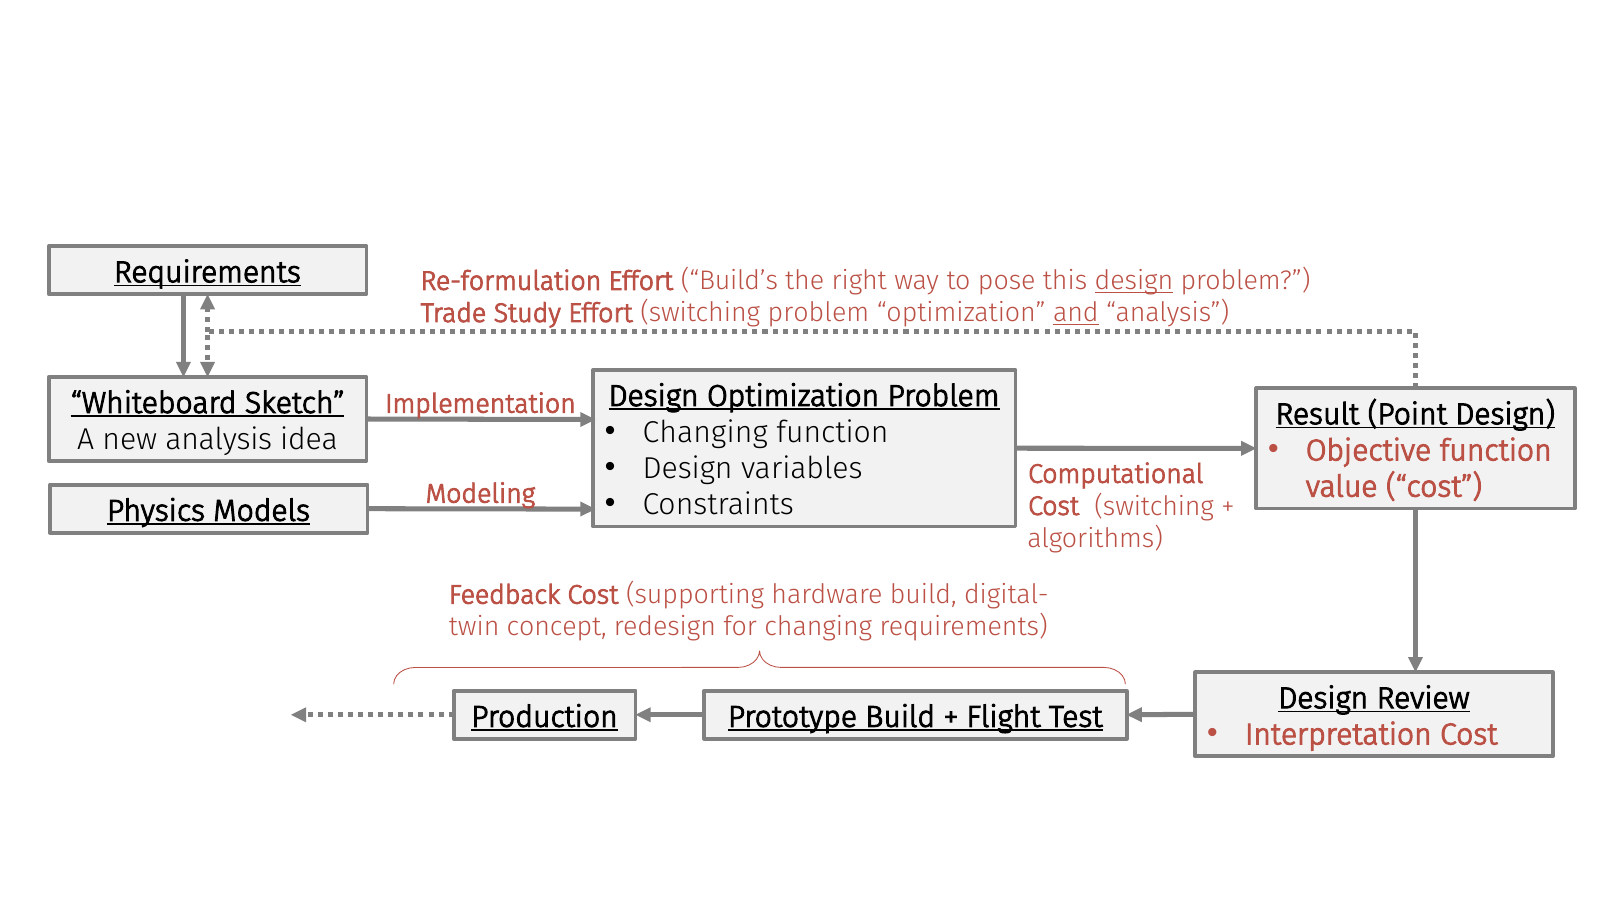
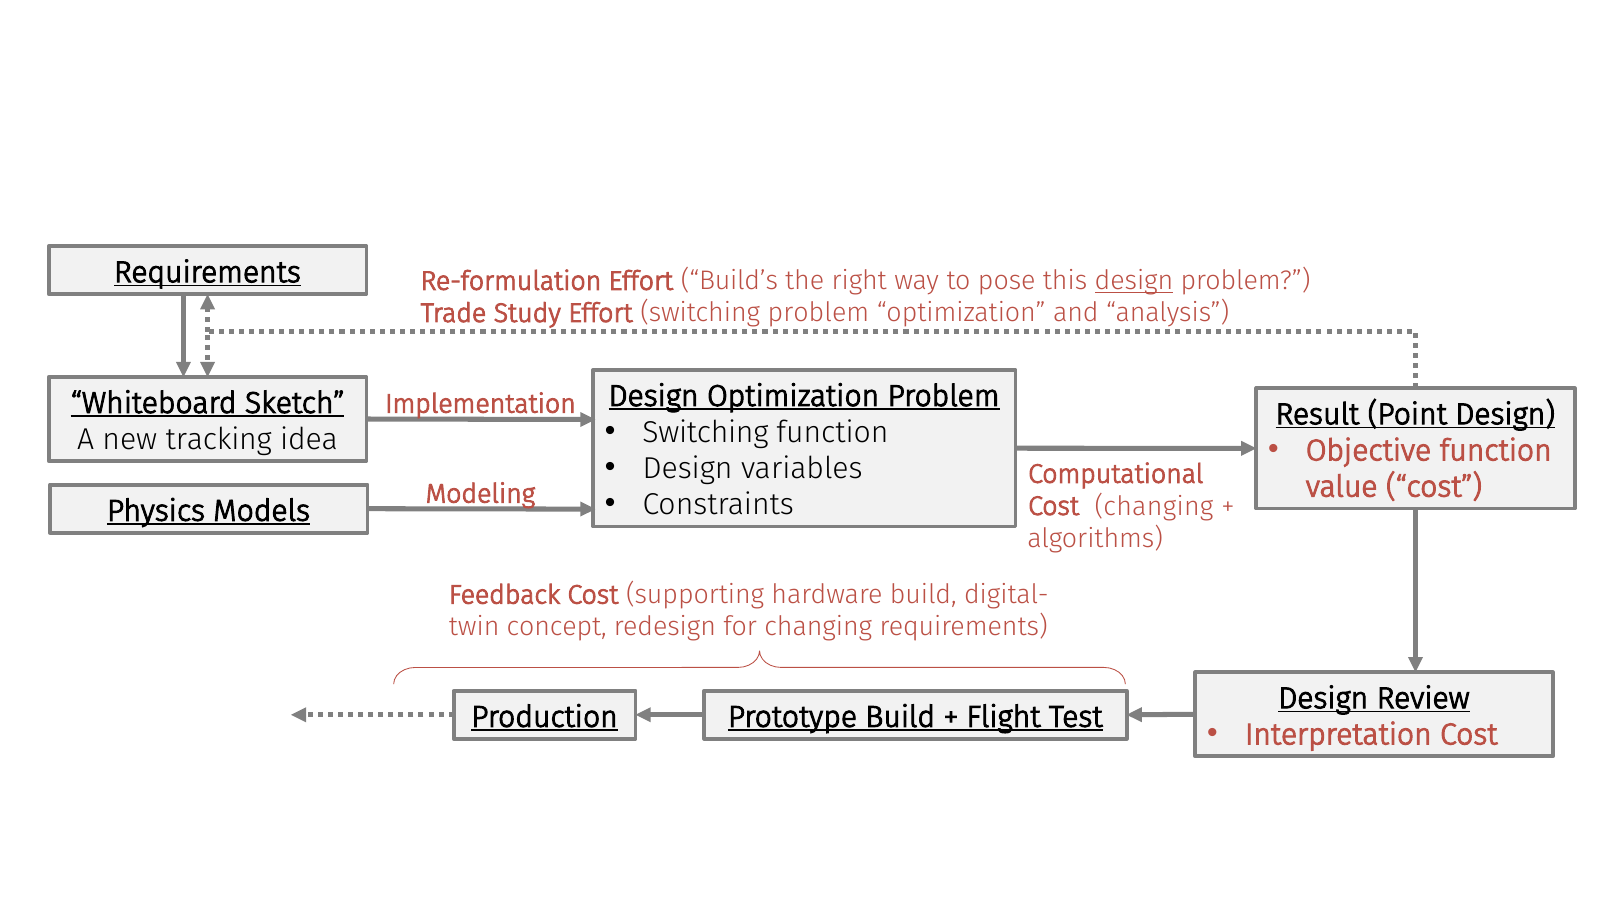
and underline: present -> none (1076, 313)
Changing: Changing -> Switching (705, 432)
new analysis: analysis -> tracking (219, 439)
Modeling switching: switching -> changing (1154, 506)
